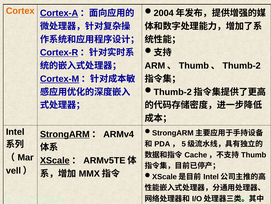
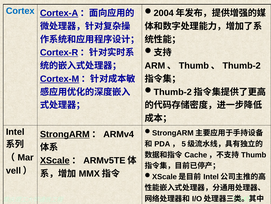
Cortex colour: orange -> blue (20, 11)
